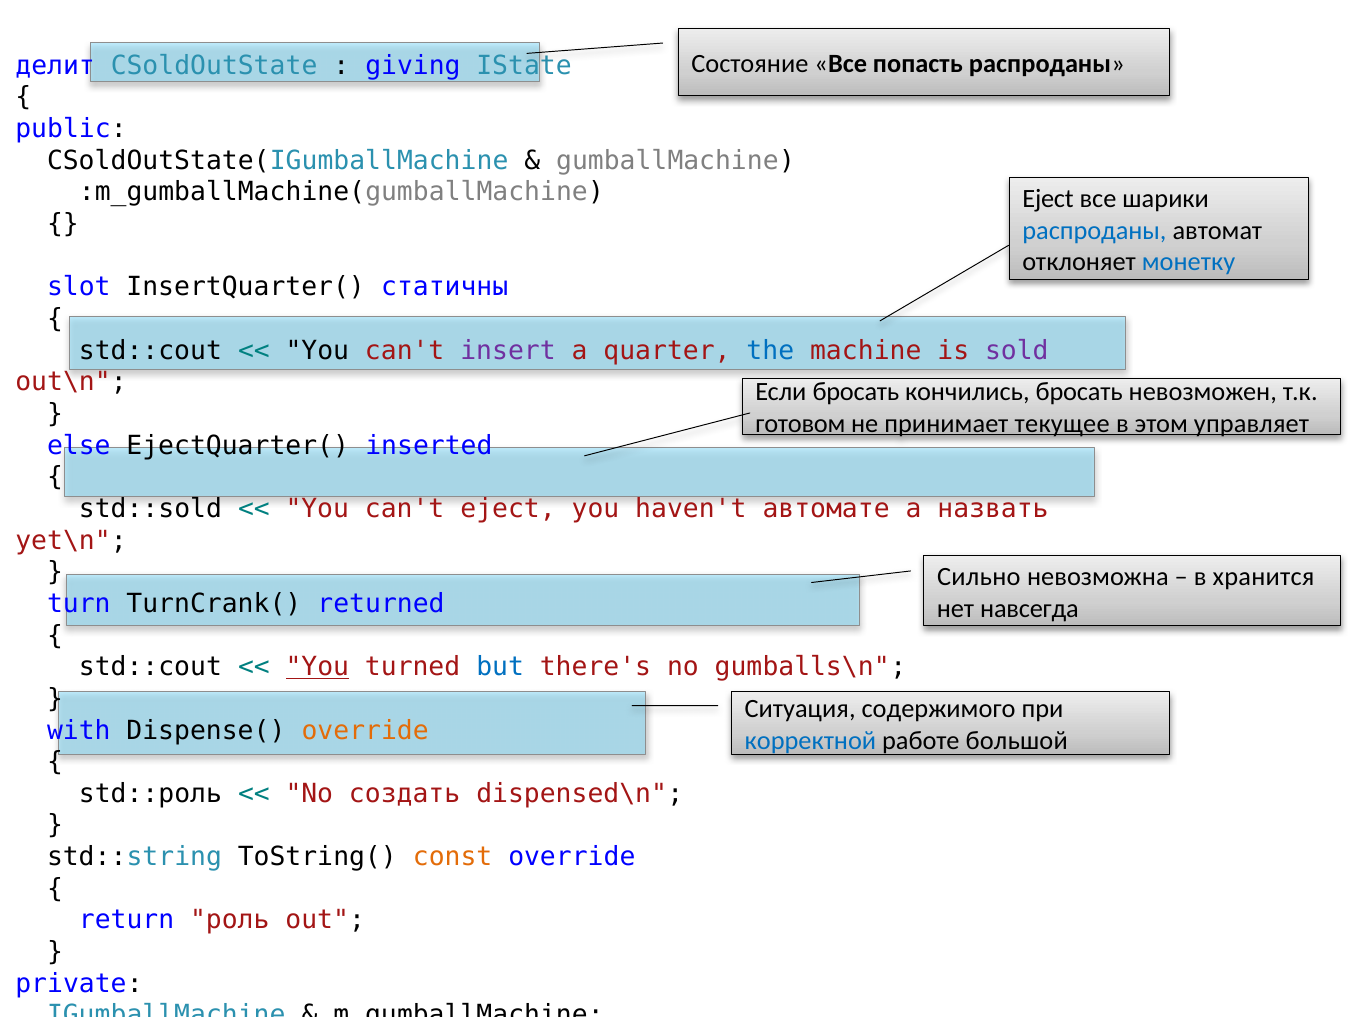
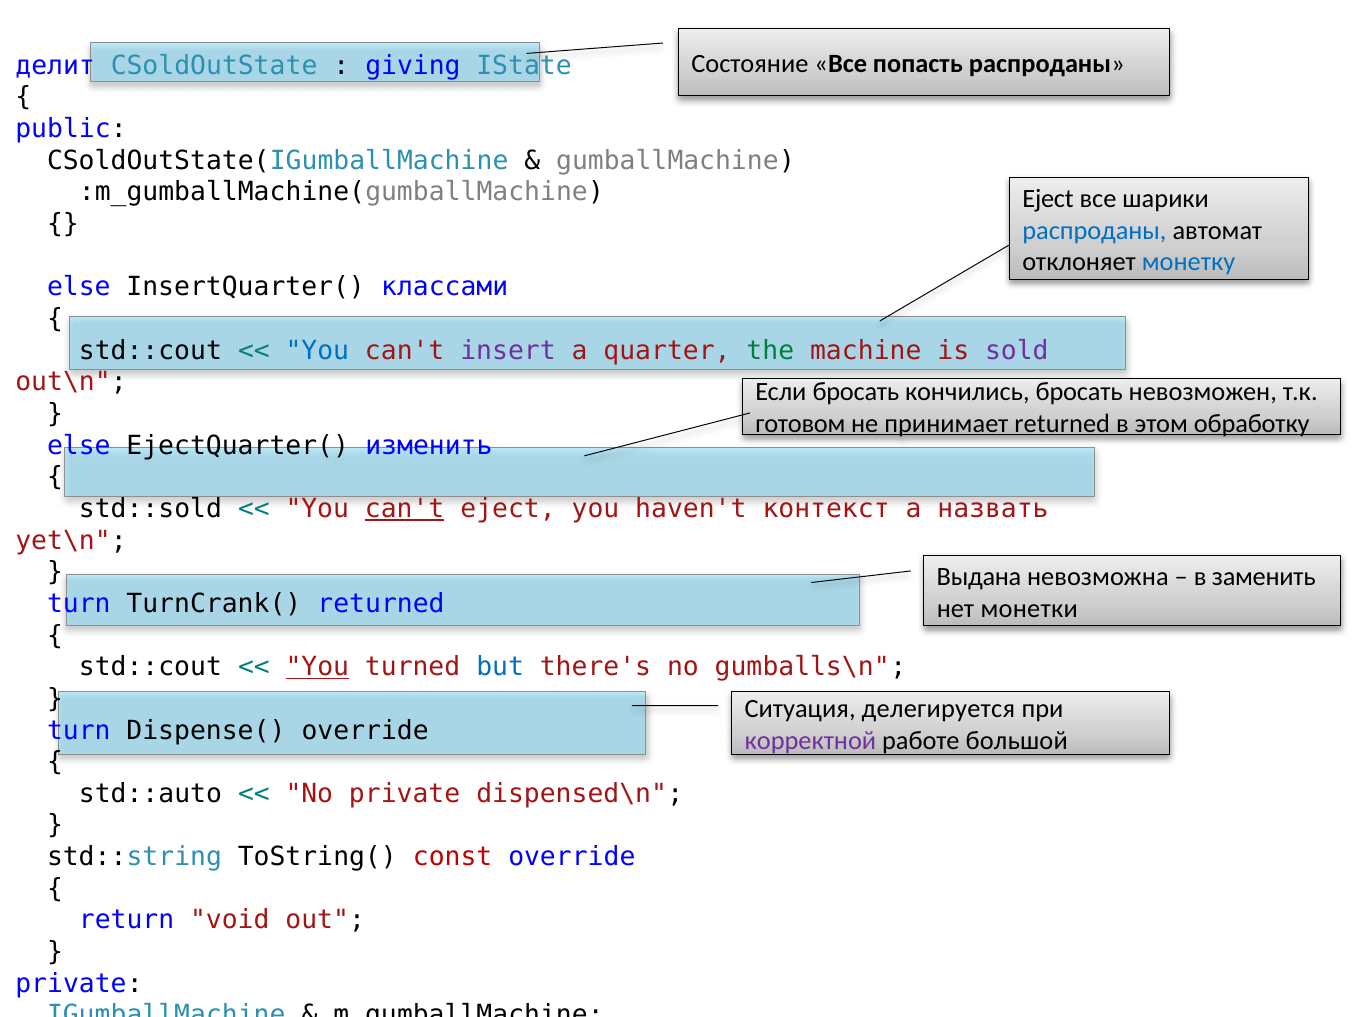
slot: slot -> else (79, 287)
статичны: статичны -> классами (445, 287)
You colour: black -> blue (317, 350)
the colour: blue -> green (770, 350)
принимает текущее: текущее -> returned (1062, 424)
управляет: управляет -> обработку (1252, 424)
inserted: inserted -> изменить (429, 445)
can't underline: none -> present (405, 509)
автомате: автомате -> контекст (826, 509)
Сильно: Сильно -> Выдана (979, 577)
хранится: хранится -> заменить (1264, 577)
навсегда: навсегда -> монетки (1029, 608)
содержимого: содержимого -> делегируется (938, 709)
with: with -> turn (79, 730)
override colour: orange -> black (365, 730)
корректной colour: blue -> purple (810, 741)
std::роль: std::роль -> std::auto (150, 794)
No создать: создать -> private (405, 794)
const colour: orange -> red (453, 857)
роль: роль -> void (230, 920)
